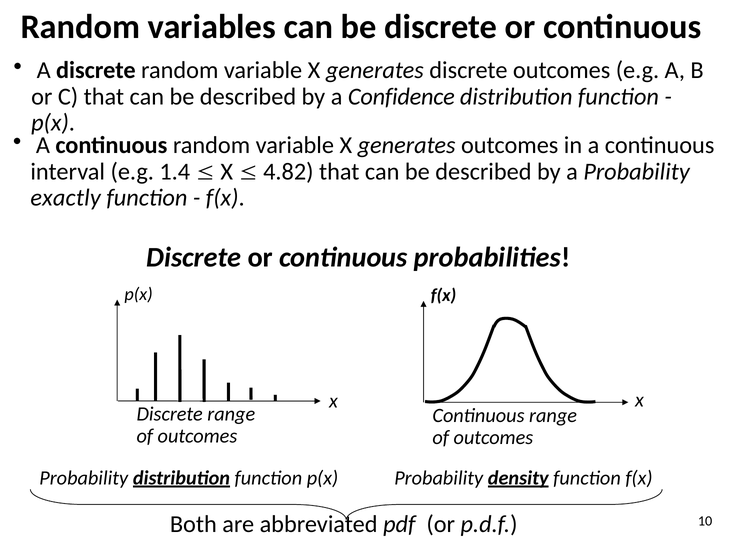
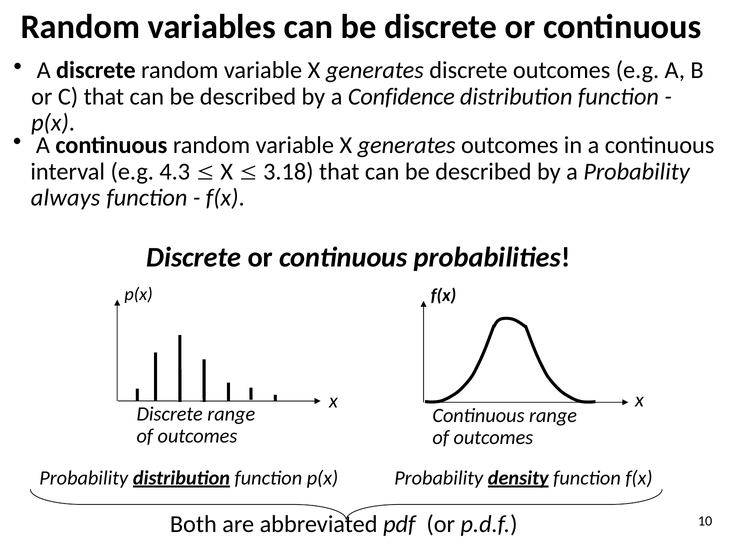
1.4: 1.4 -> 4.3 (175, 172)
4.82: 4.82 -> 3.18 (288, 172)
exactly: exactly -> always (66, 198)
